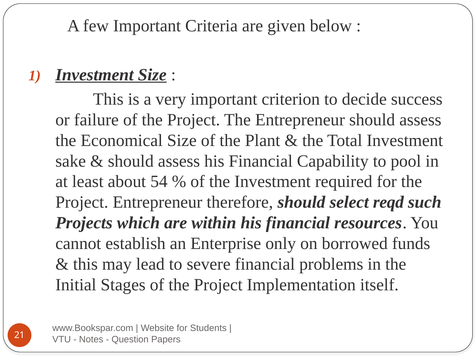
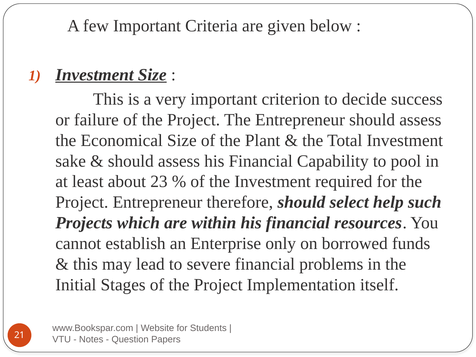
54: 54 -> 23 (159, 182)
reqd: reqd -> help (388, 202)
